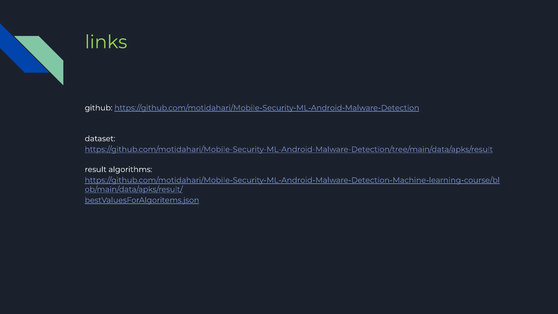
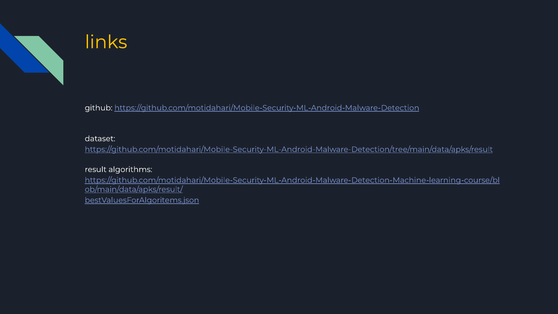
links colour: light green -> yellow (106, 42)
